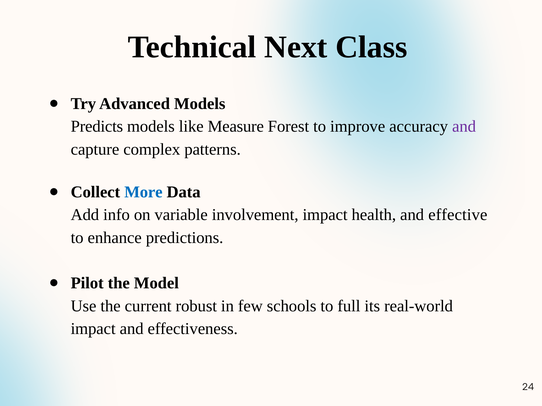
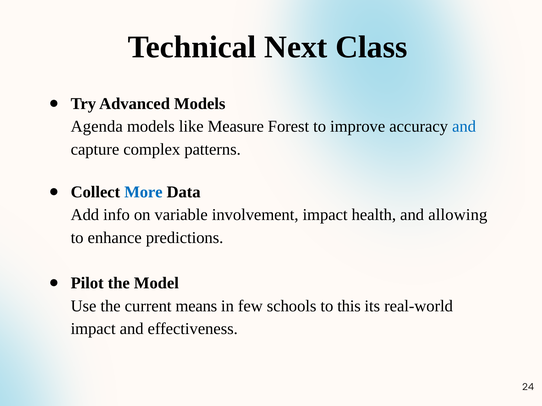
Predicts: Predicts -> Agenda (97, 127)
and colour: purple -> blue (464, 127)
effective: effective -> allowing (458, 215)
robust: robust -> means (196, 306)
full: full -> this (349, 306)
